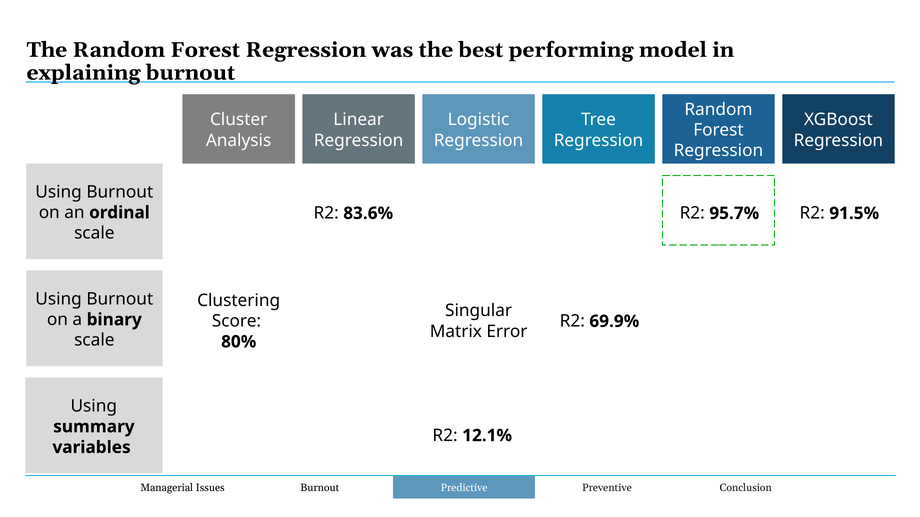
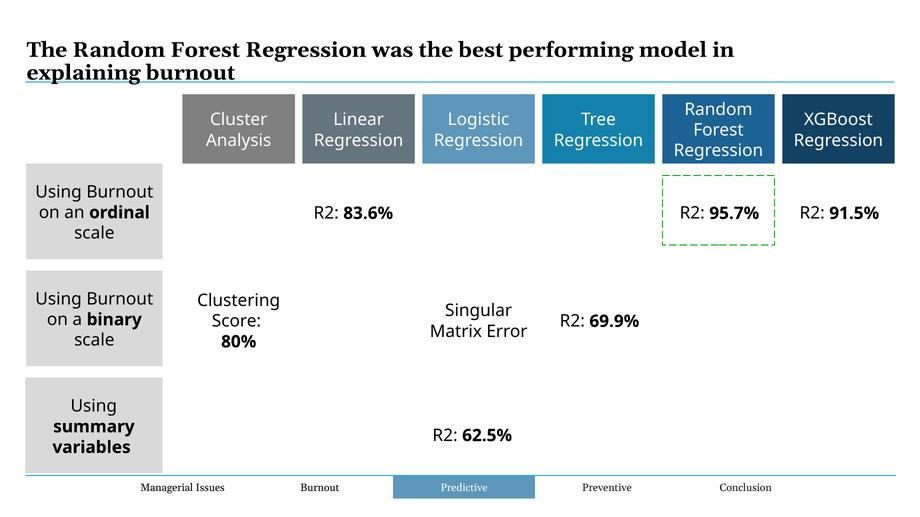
12.1%: 12.1% -> 62.5% (487, 436)
